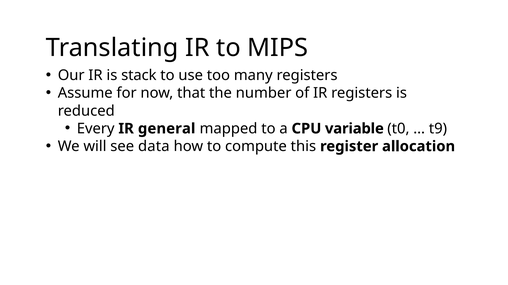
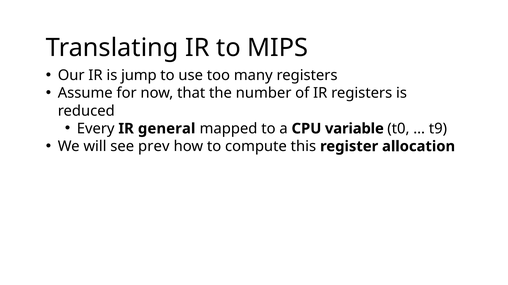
stack: stack -> jump (139, 76)
data: data -> prev (154, 147)
